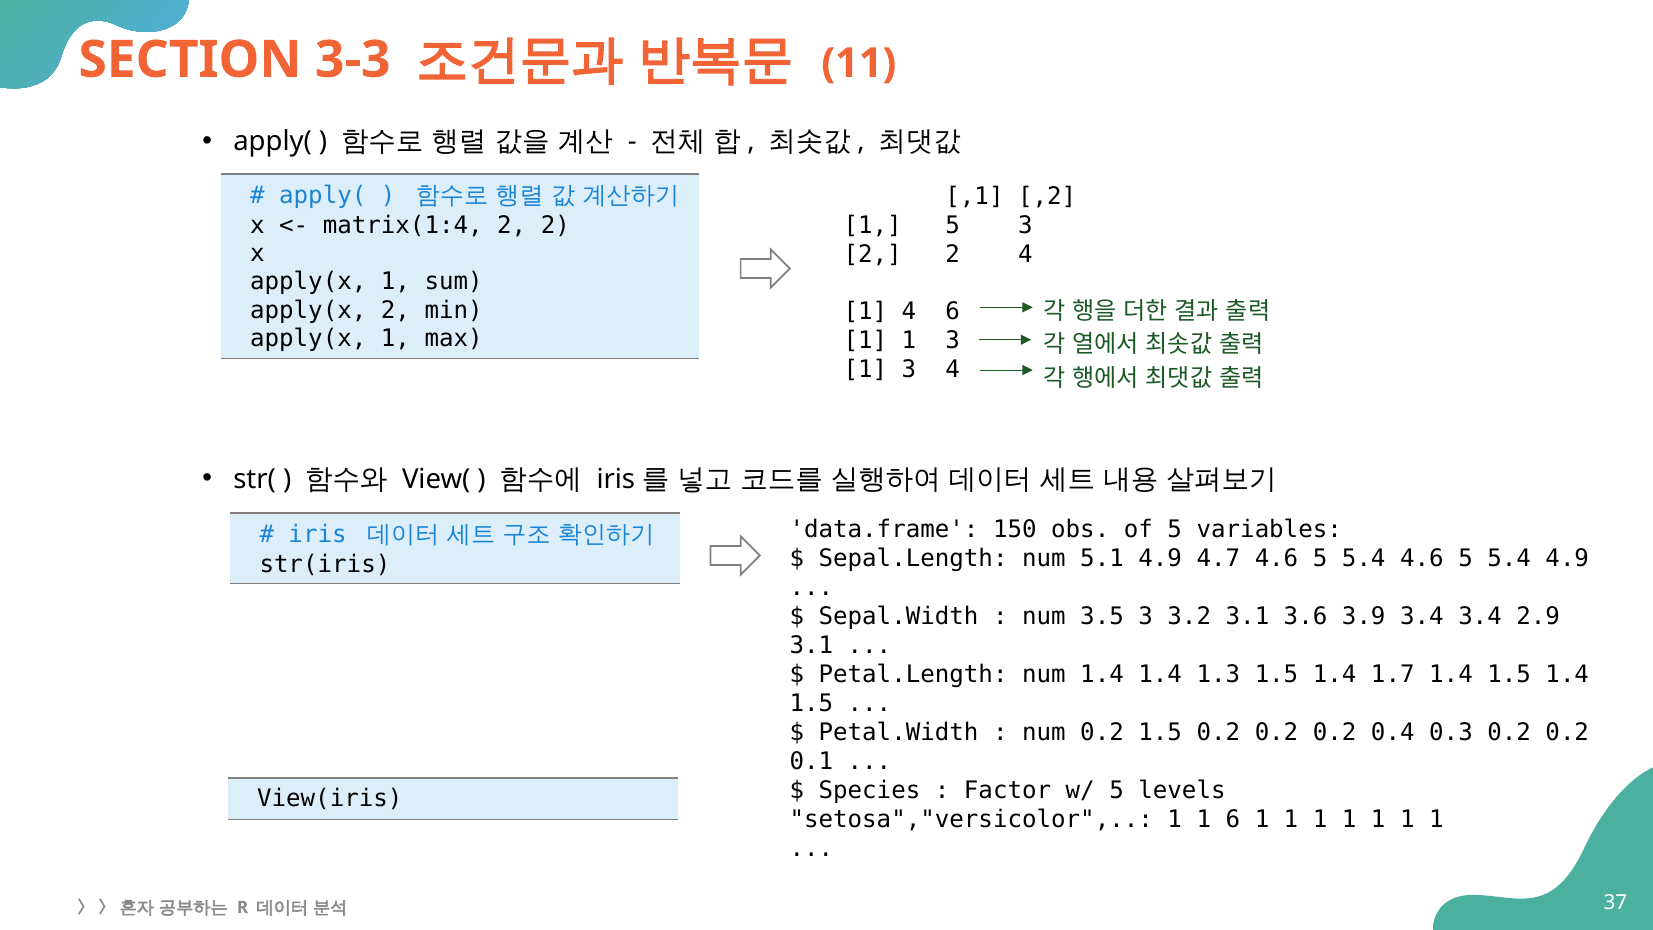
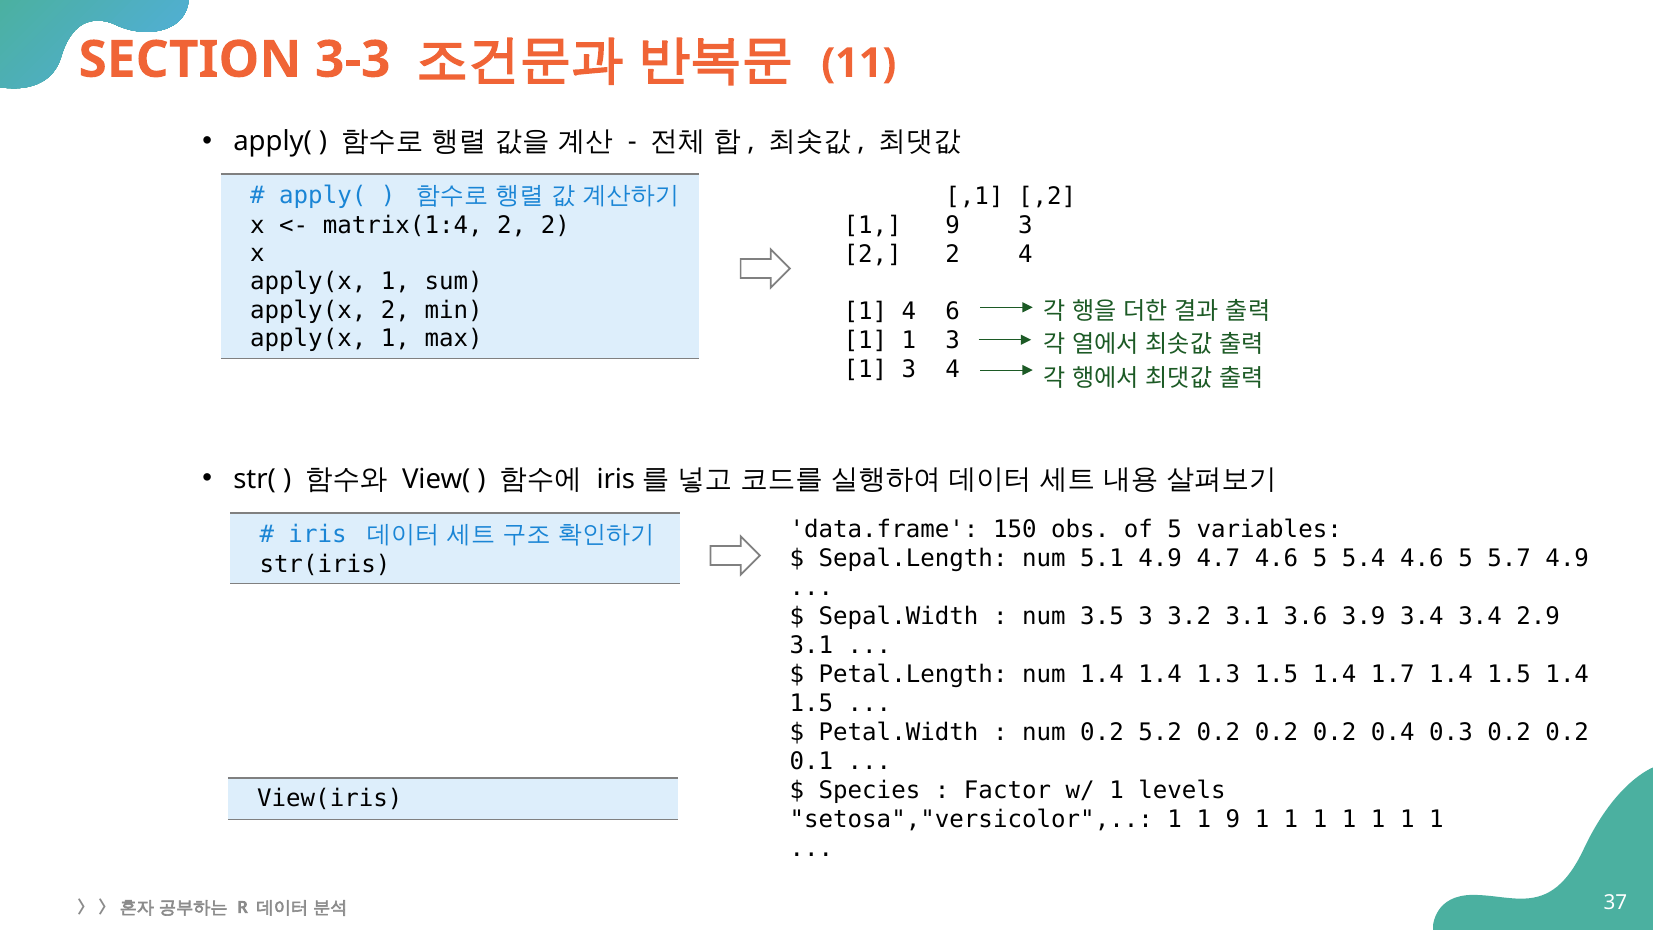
5: 5 -> 9 (953, 225)
5.4 4.6 5 5.4: 5.4 -> 5.7 (1509, 559)
0.2 1.5: 1.5 -> 5.2 (1160, 732)
w/ 5: 5 -> 1 (1117, 790)
1 1 6: 6 -> 9 (1233, 819)
